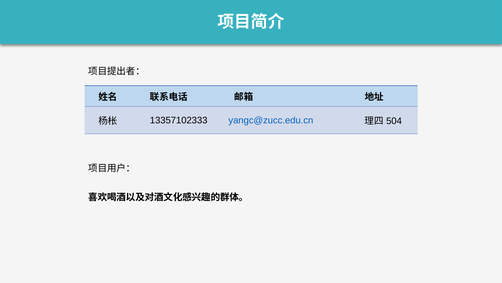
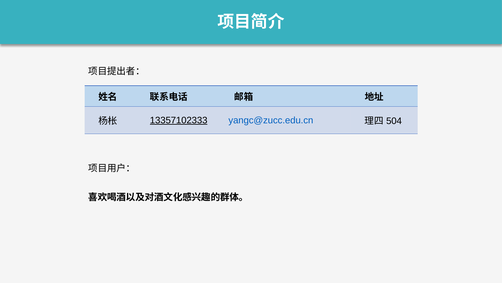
13357102333 underline: none -> present (179, 120)
